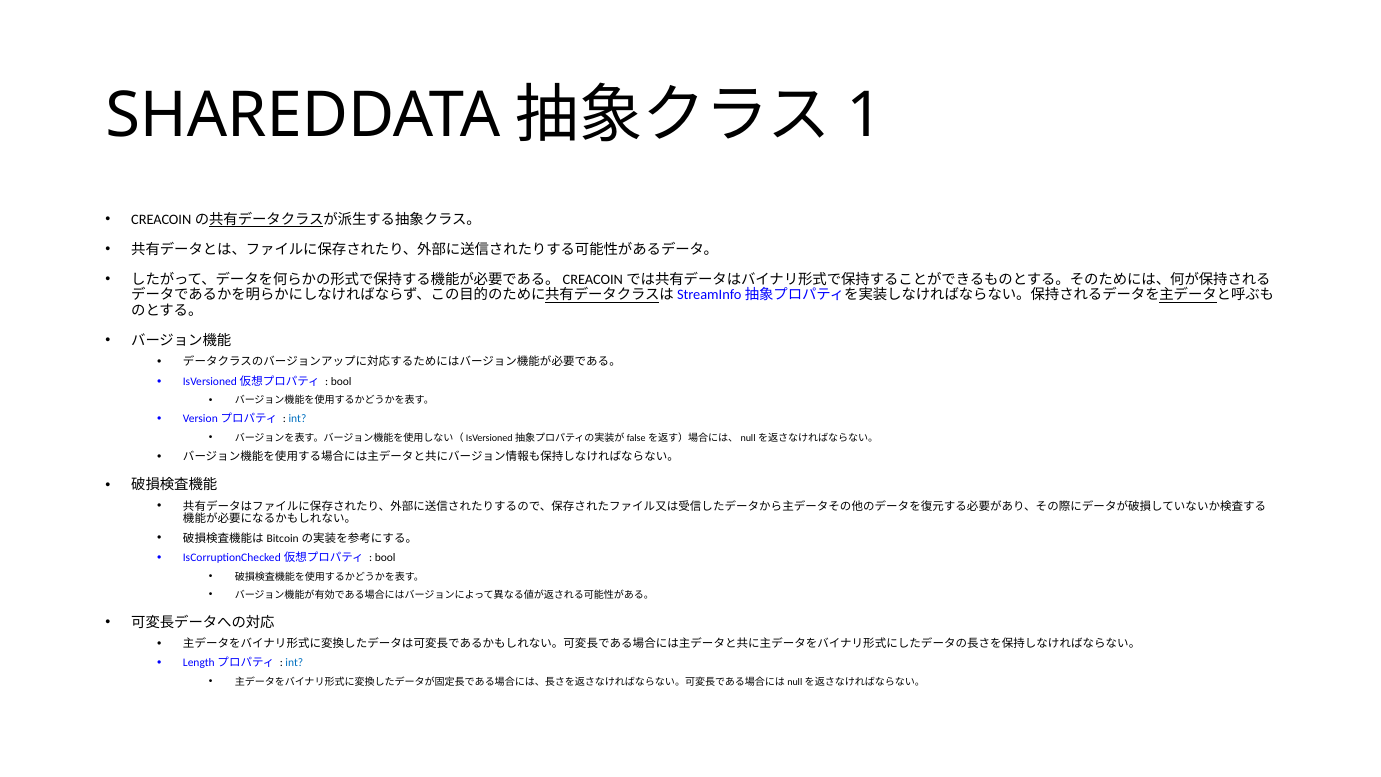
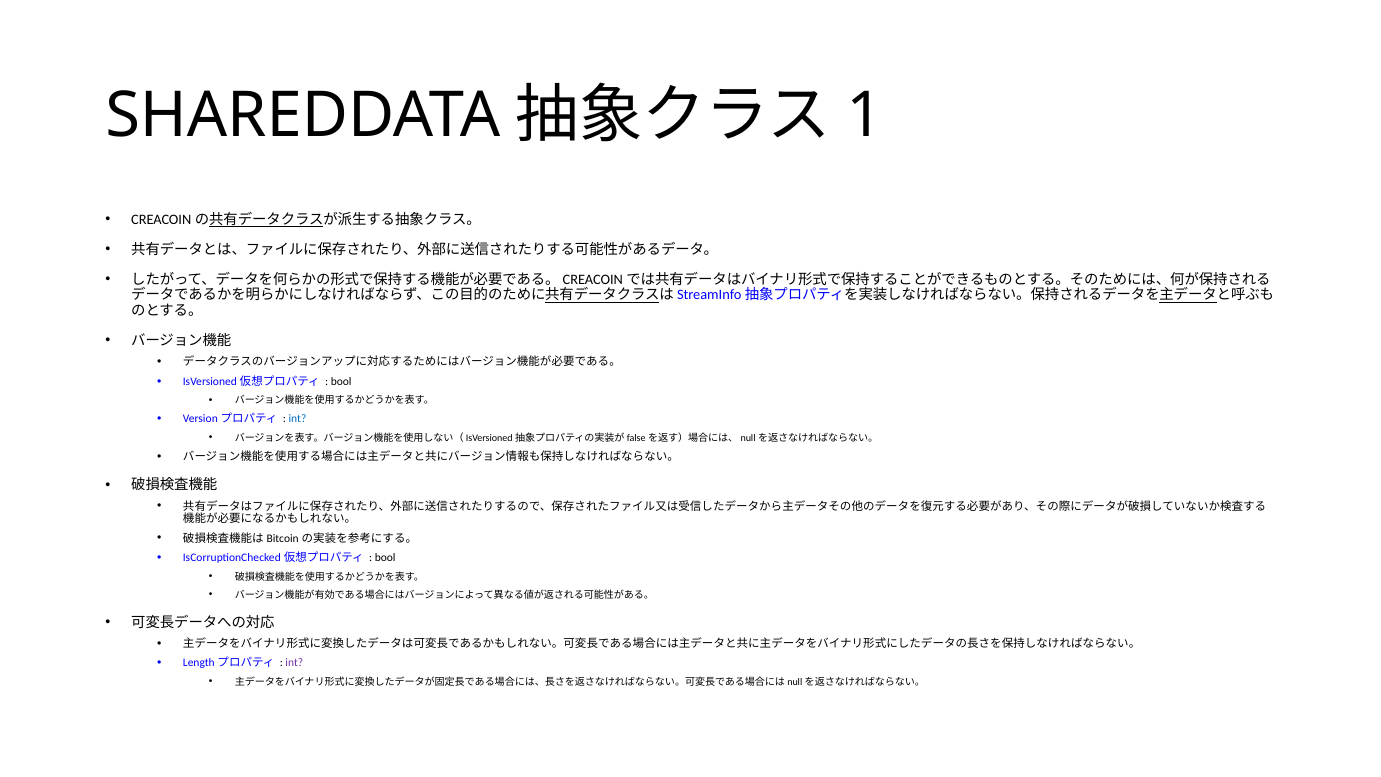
int colour: blue -> purple (294, 663)
